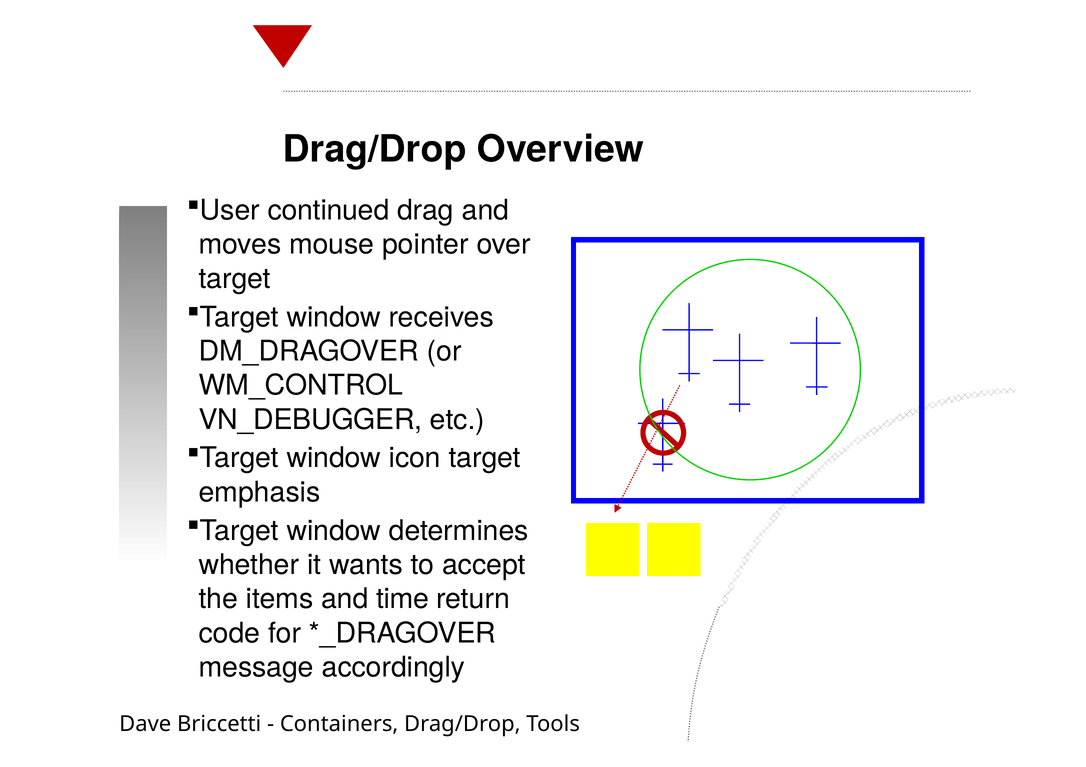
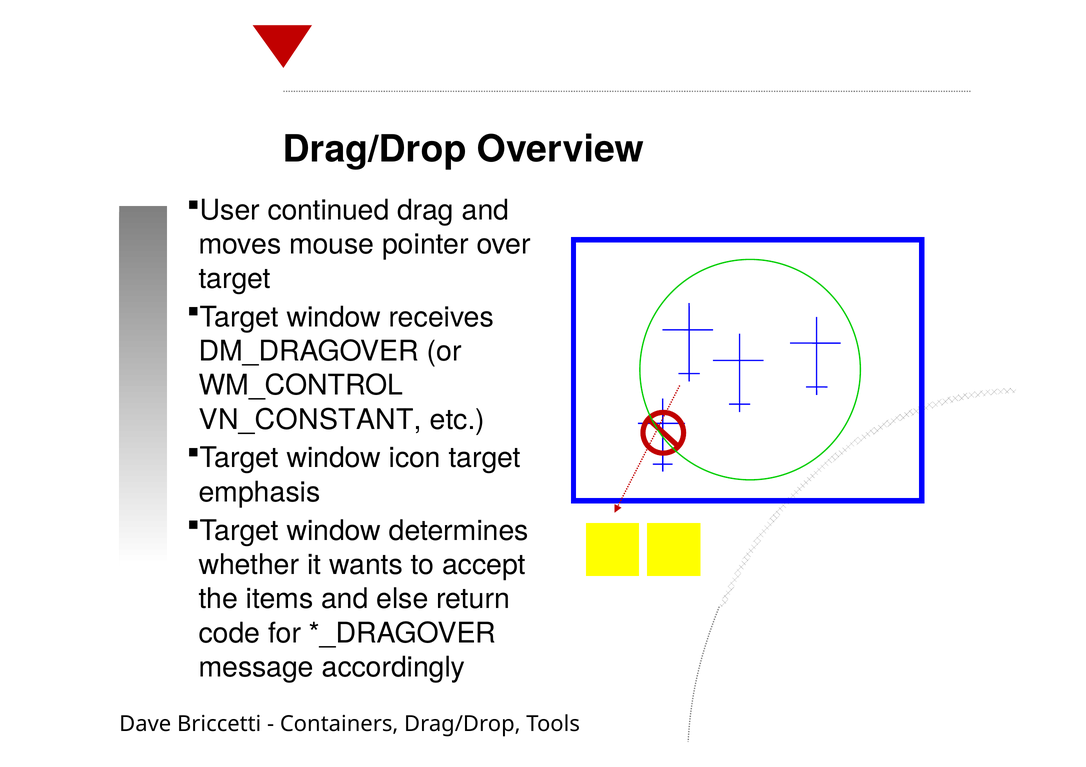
VN_DEBUGGER: VN_DEBUGGER -> VN_CONSTANT (310, 419)
time: time -> else (402, 599)
